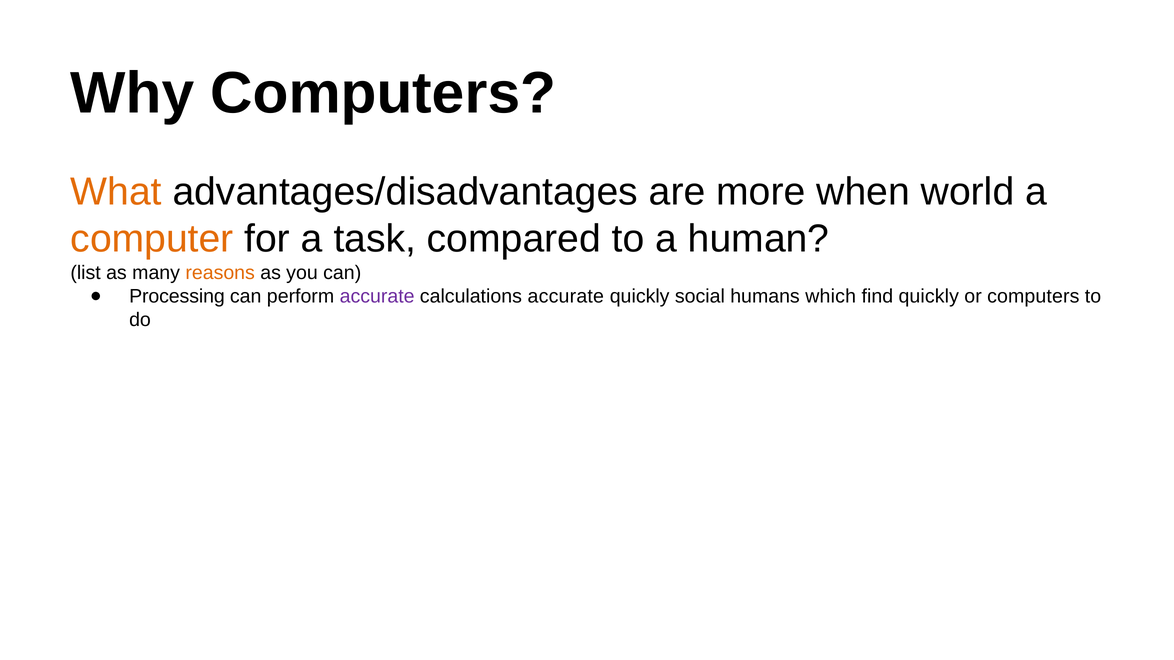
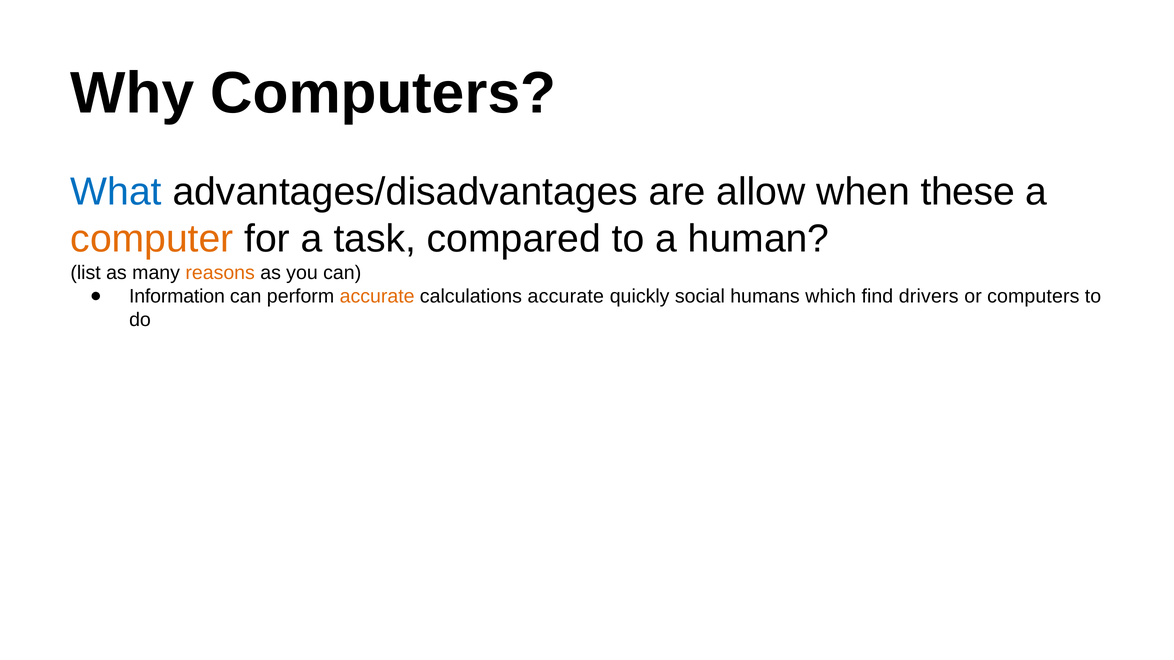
What colour: orange -> blue (116, 192)
more: more -> allow (761, 192)
world: world -> these (968, 192)
Processing: Processing -> Information (177, 296)
accurate colour: purple -> orange (377, 296)
find quickly: quickly -> drivers (929, 296)
